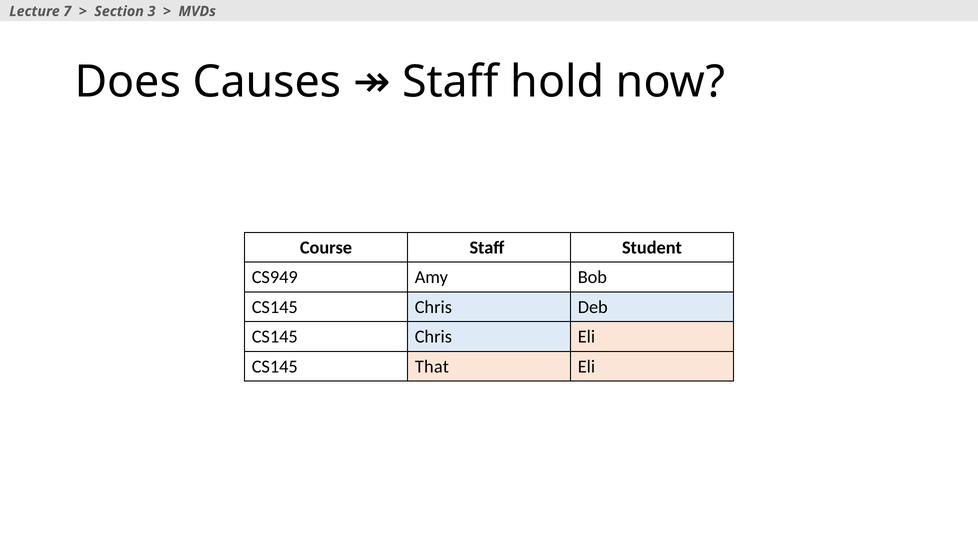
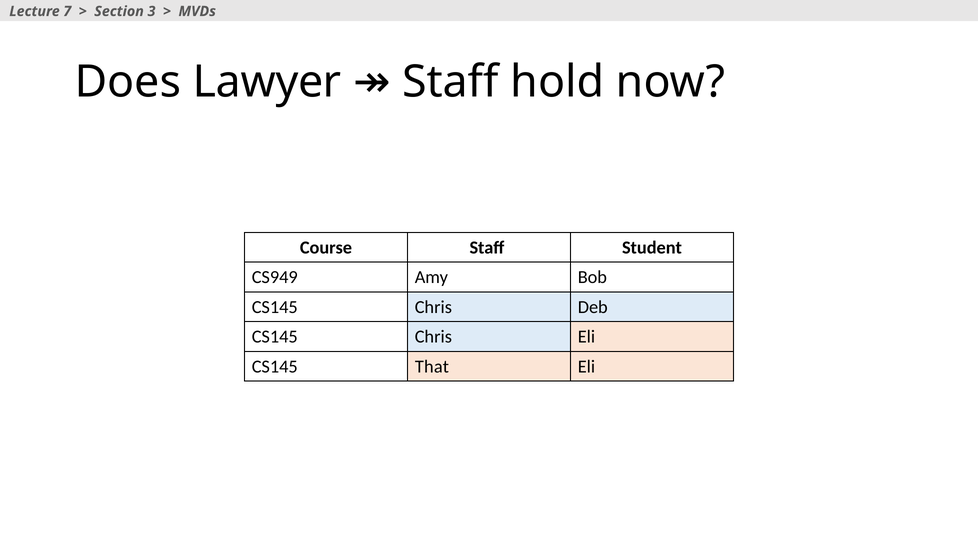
Causes: Causes -> Lawyer (267, 82)
